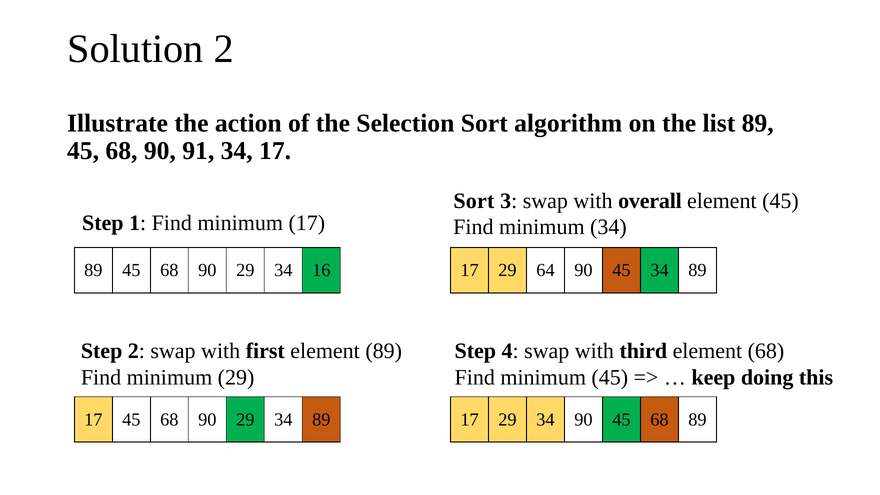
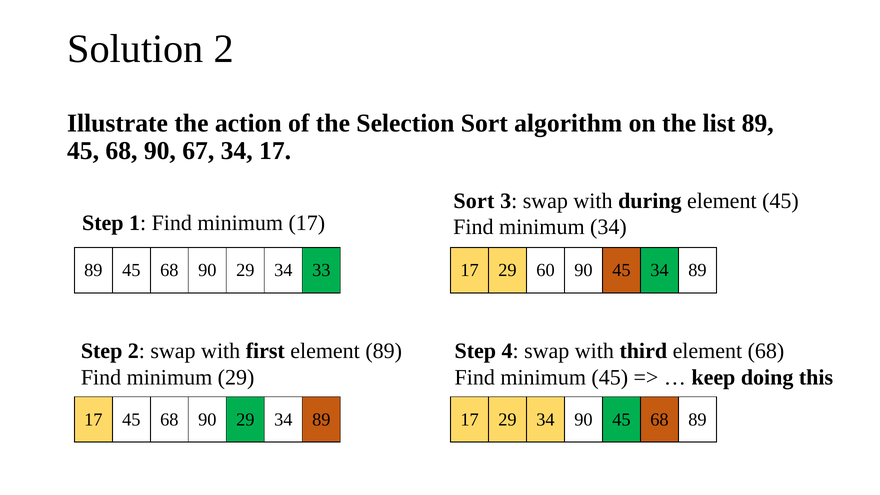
91: 91 -> 67 (198, 151)
overall: overall -> during (650, 201)
16: 16 -> 33 (321, 270)
64: 64 -> 60 (546, 270)
